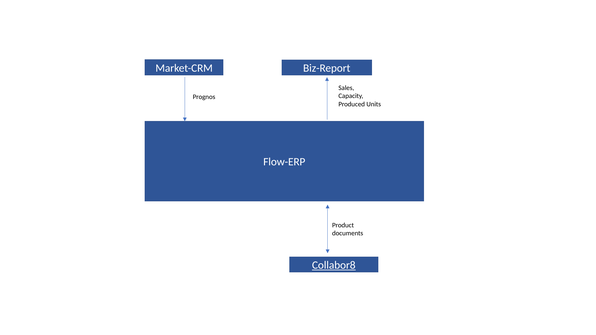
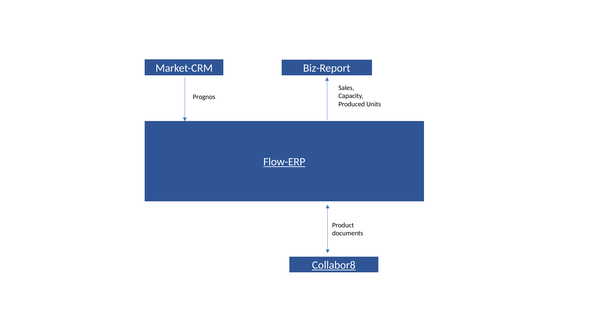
Flow-ERP underline: none -> present (284, 162)
